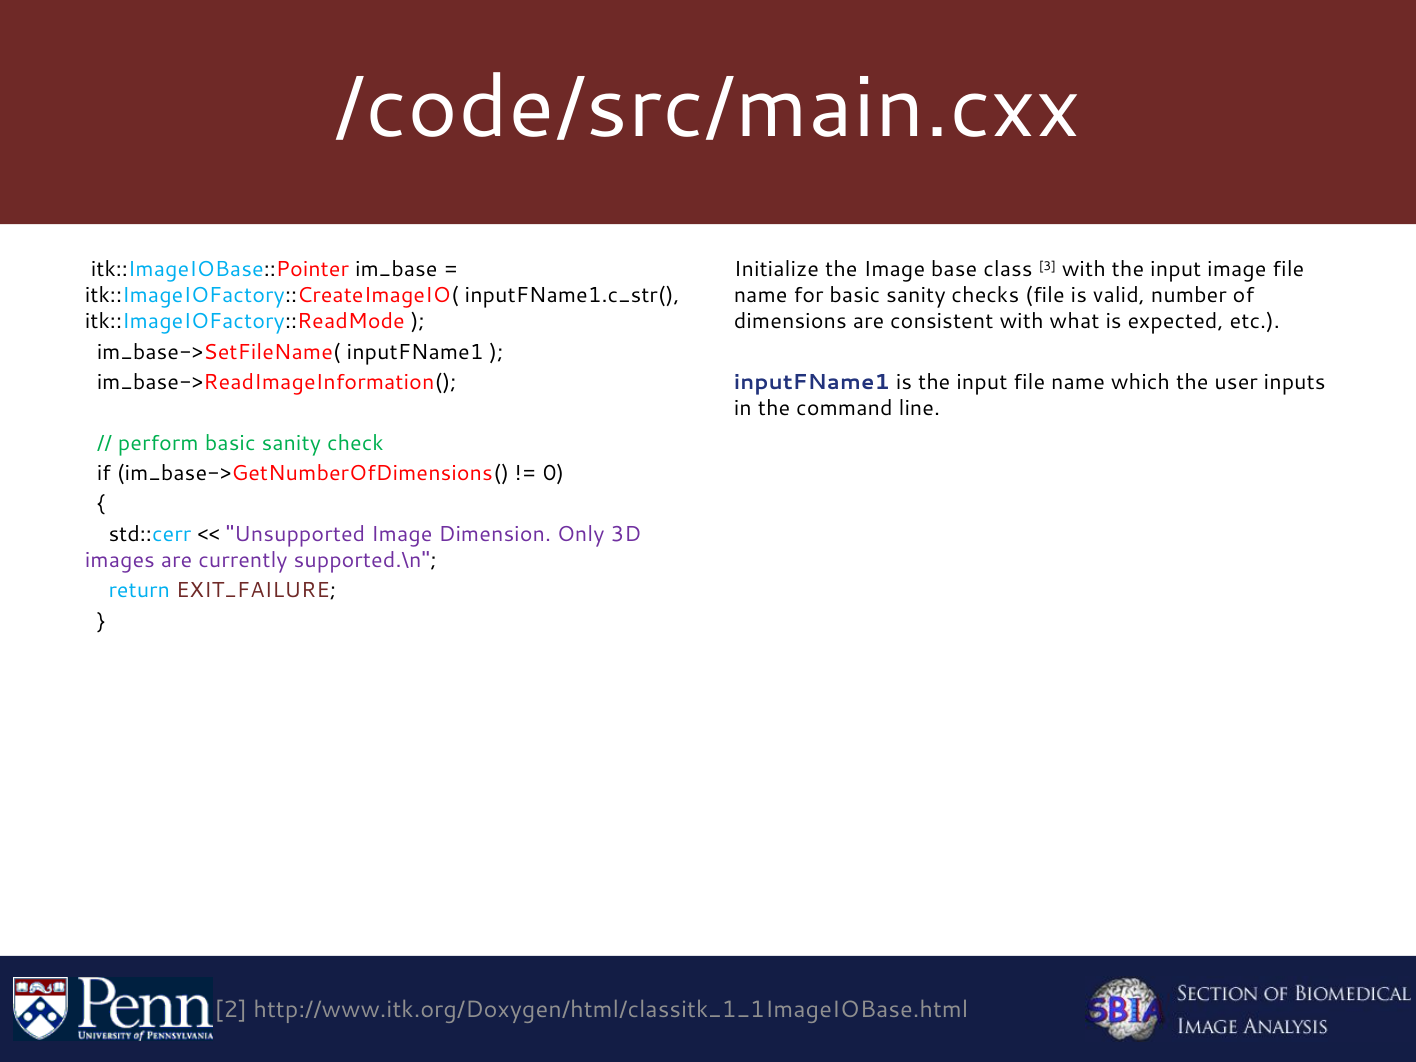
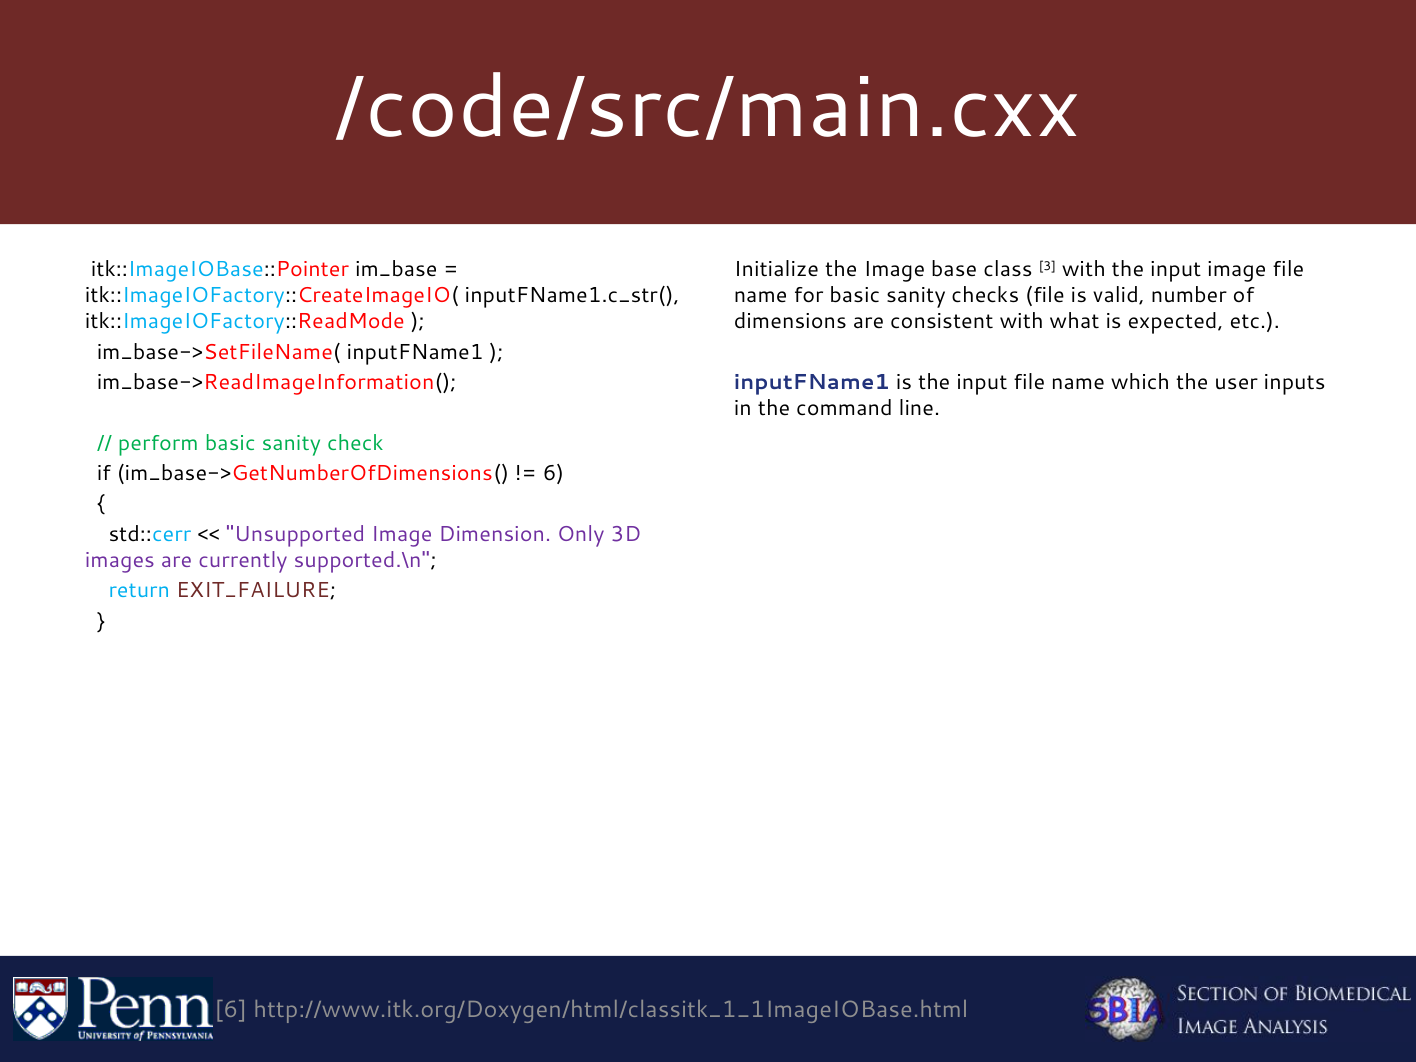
0: 0 -> 6 (554, 473)
2: 2 -> 6 (231, 1009)
